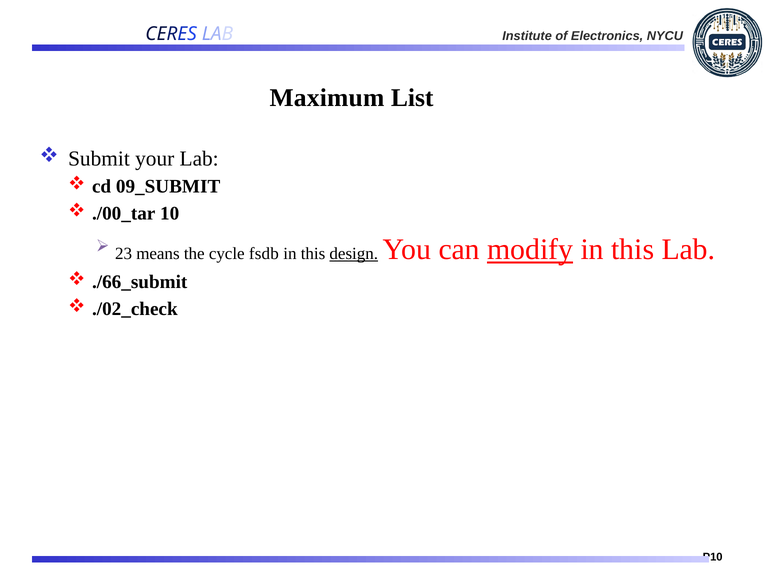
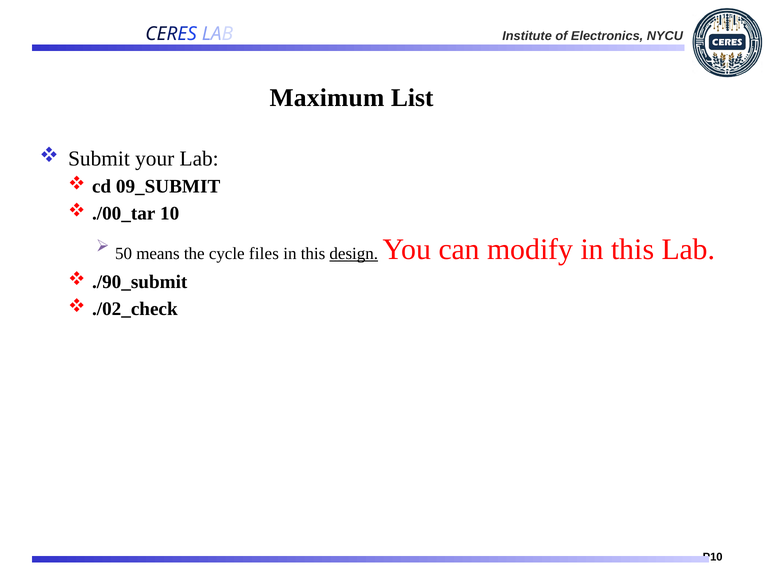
23: 23 -> 50 (124, 254)
fsdb: fsdb -> files (264, 254)
modify underline: present -> none (530, 250)
./66_submit: ./66_submit -> ./90_submit (140, 282)
